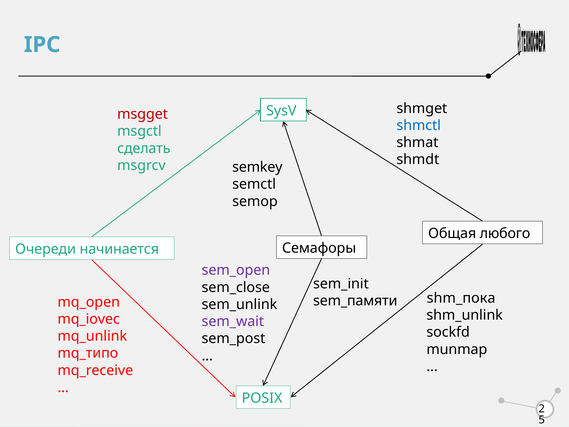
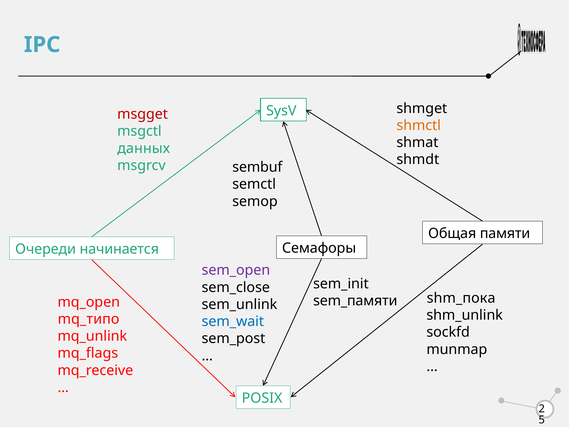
shmctl colour: blue -> orange (419, 125)
сделать: сделать -> данных (144, 148)
semkey: semkey -> sembuf (257, 167)
любого: любого -> памяти (505, 233)
mq_iovec: mq_iovec -> mq_типо (89, 319)
sem_wait colour: purple -> blue (233, 321)
mq_типо: mq_типо -> mq_flags (88, 353)
